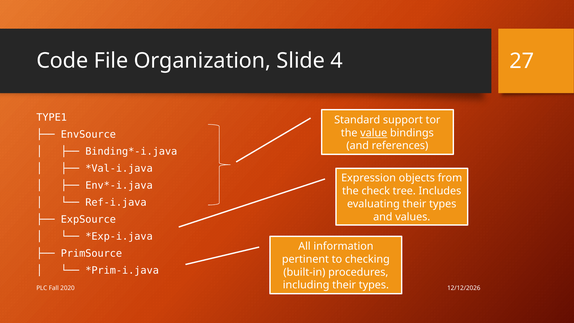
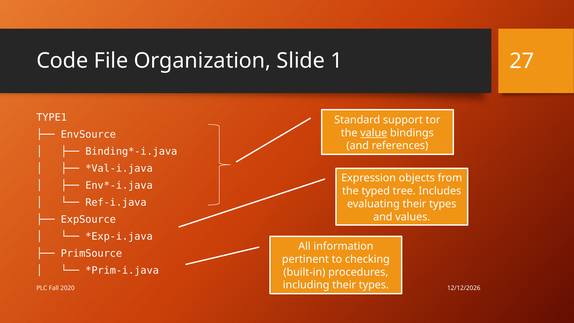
4: 4 -> 1 (337, 61)
check: check -> typed (376, 191)
